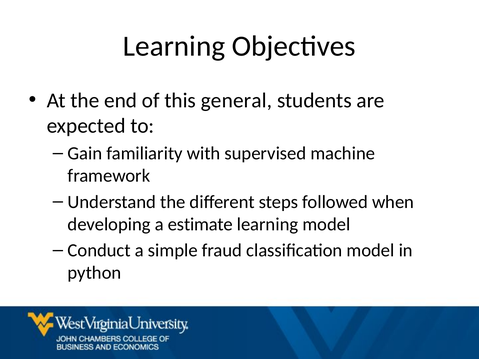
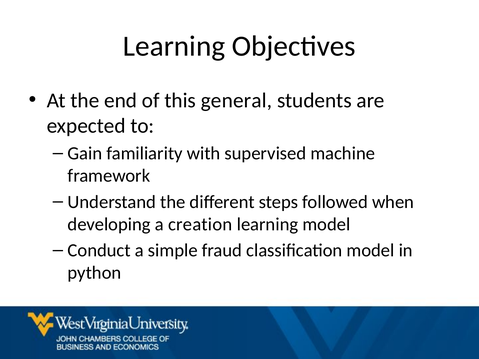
estimate: estimate -> creation (200, 224)
